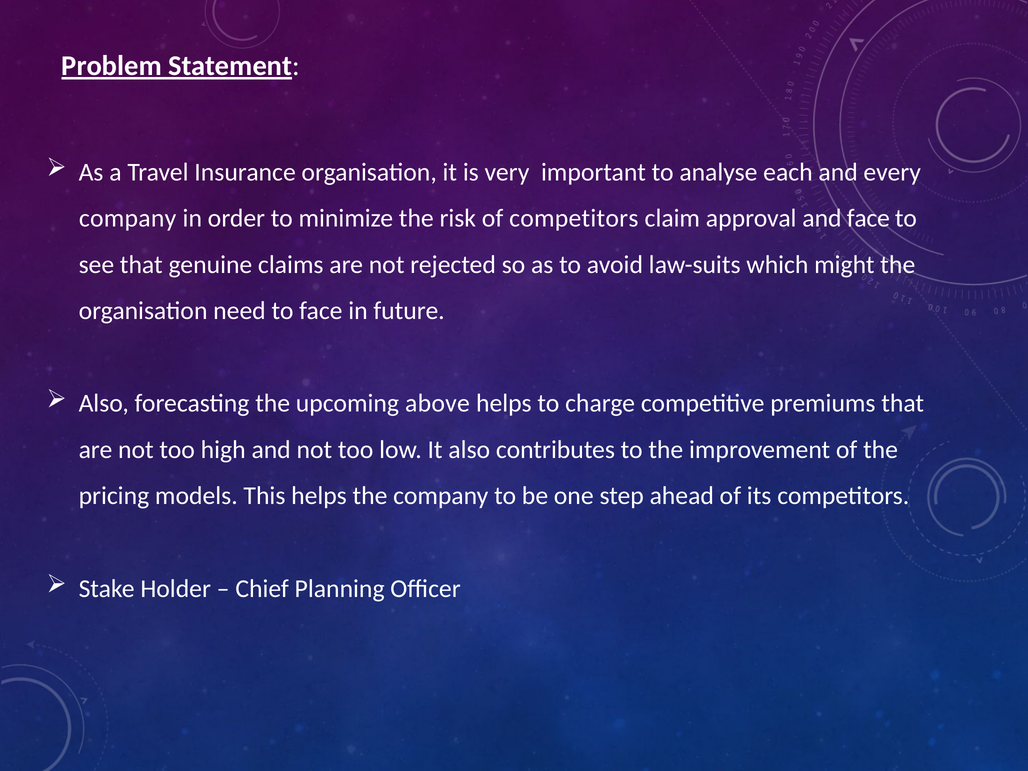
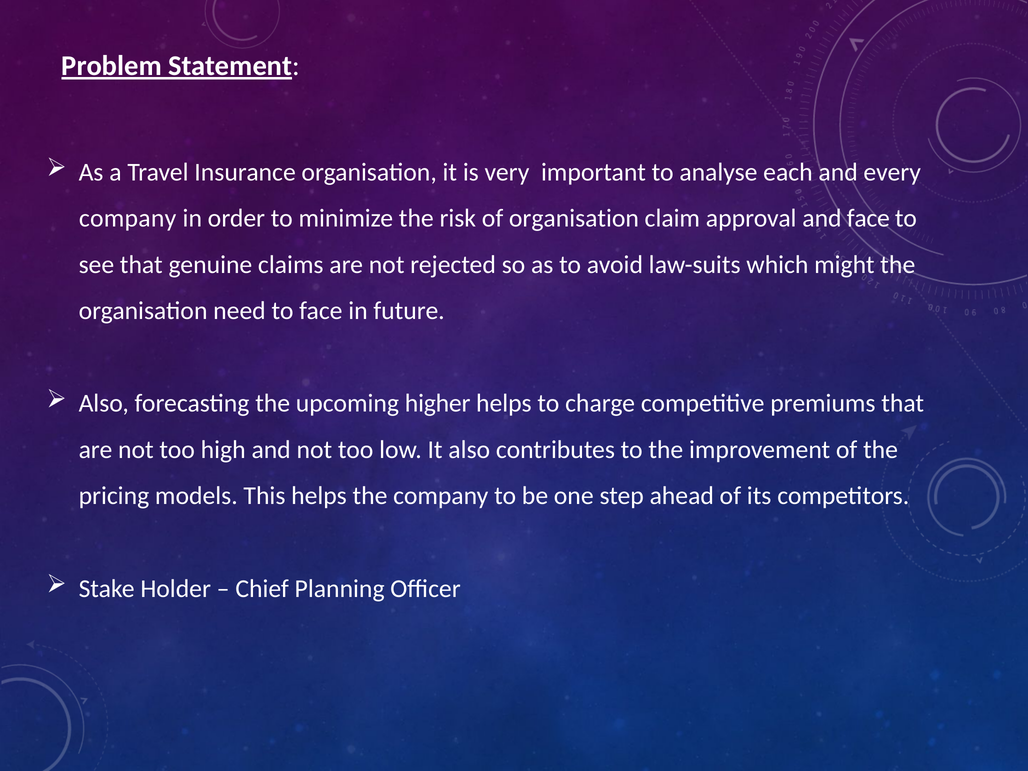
of competitors: competitors -> organisation (574, 218)
above: above -> higher (438, 403)
